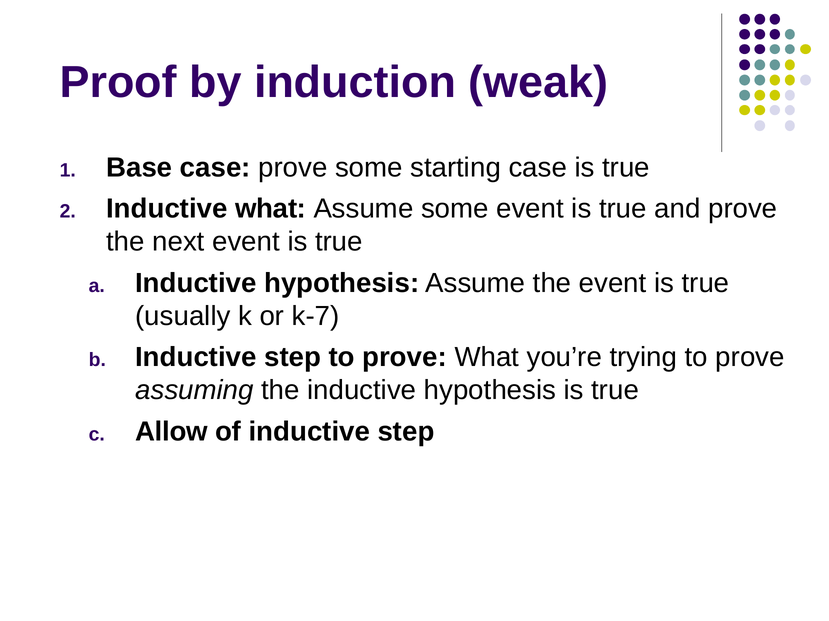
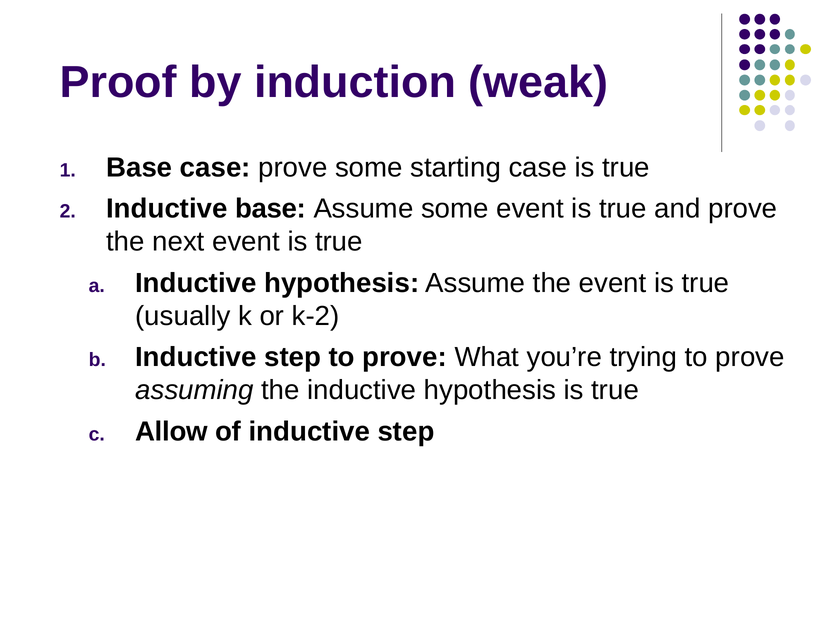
Inductive what: what -> base (271, 209)
k-7: k-7 -> k-2 (316, 316)
